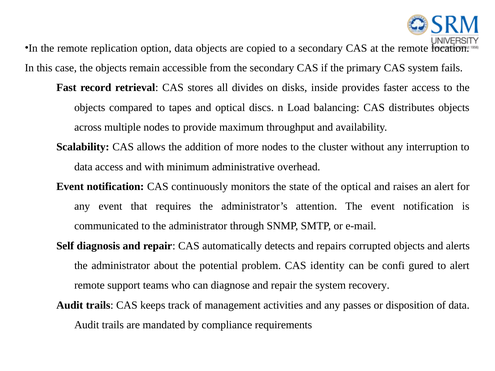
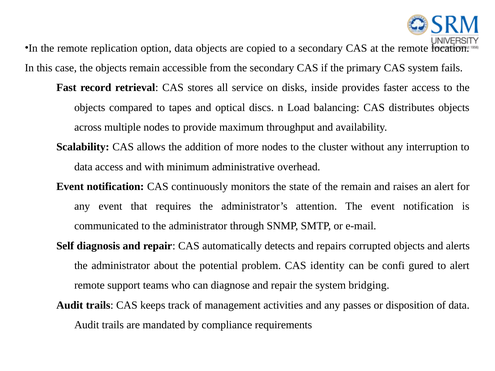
divides: divides -> service (248, 88)
the optical: optical -> remain (356, 187)
recovery: recovery -> bridging (369, 286)
